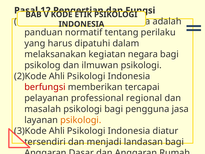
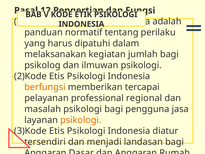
negara: negara -> jumlah (143, 54)
Ahli: Ahli -> Etis (57, 76)
berfungsi colour: red -> orange (45, 87)
Ahli: Ahli -> Etis (57, 131)
